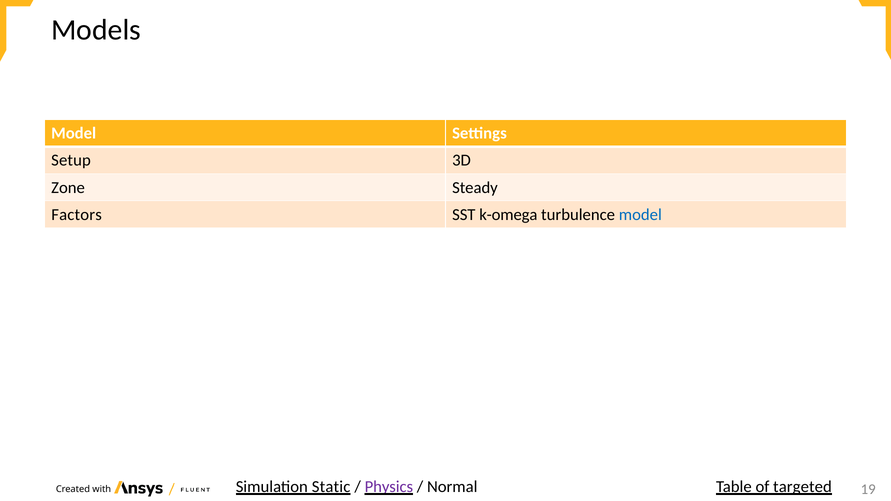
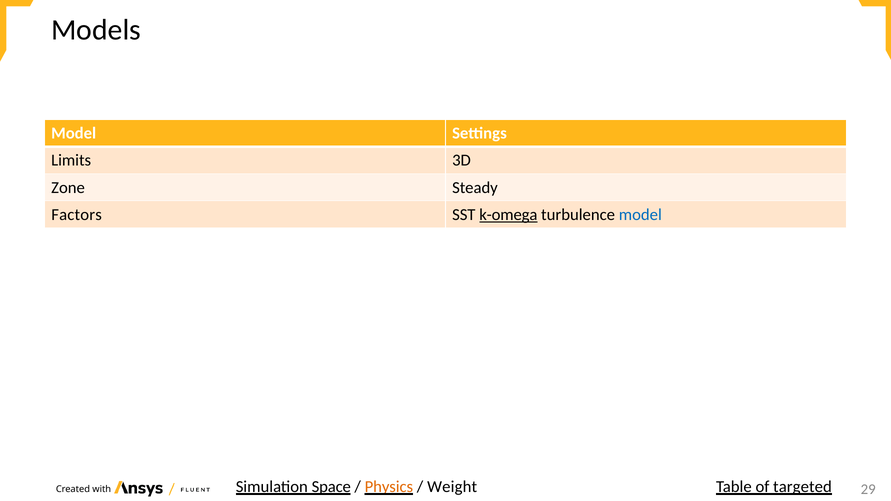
Setup: Setup -> Limits (71, 160)
k-omega underline: none -> present (508, 215)
Static: Static -> Space (331, 487)
Physics colour: purple -> orange (389, 487)
Normal: Normal -> Weight (452, 487)
19: 19 -> 29 (868, 490)
